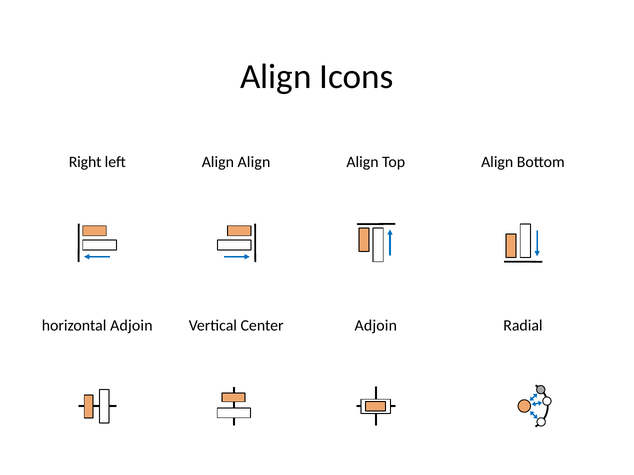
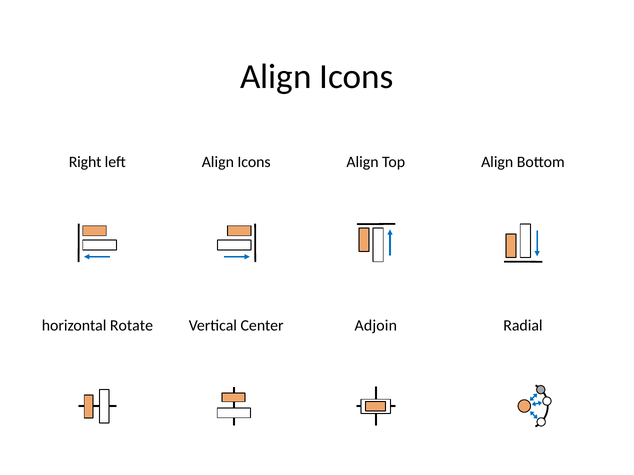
left Align Align: Align -> Icons (254, 162)
horizontal Adjoin: Adjoin -> Rotate (131, 326)
